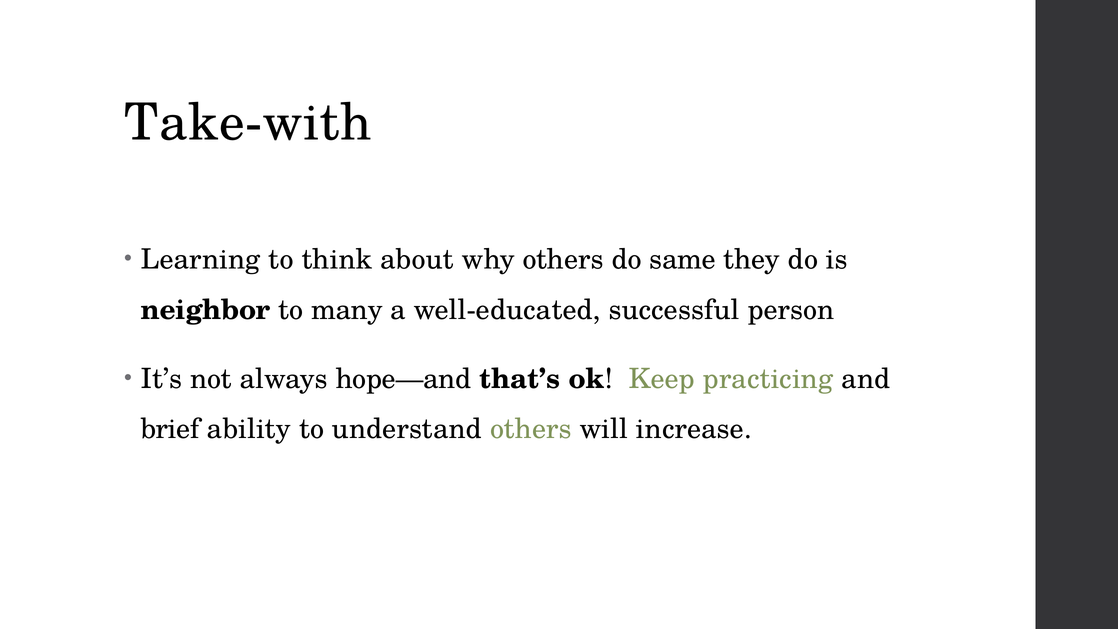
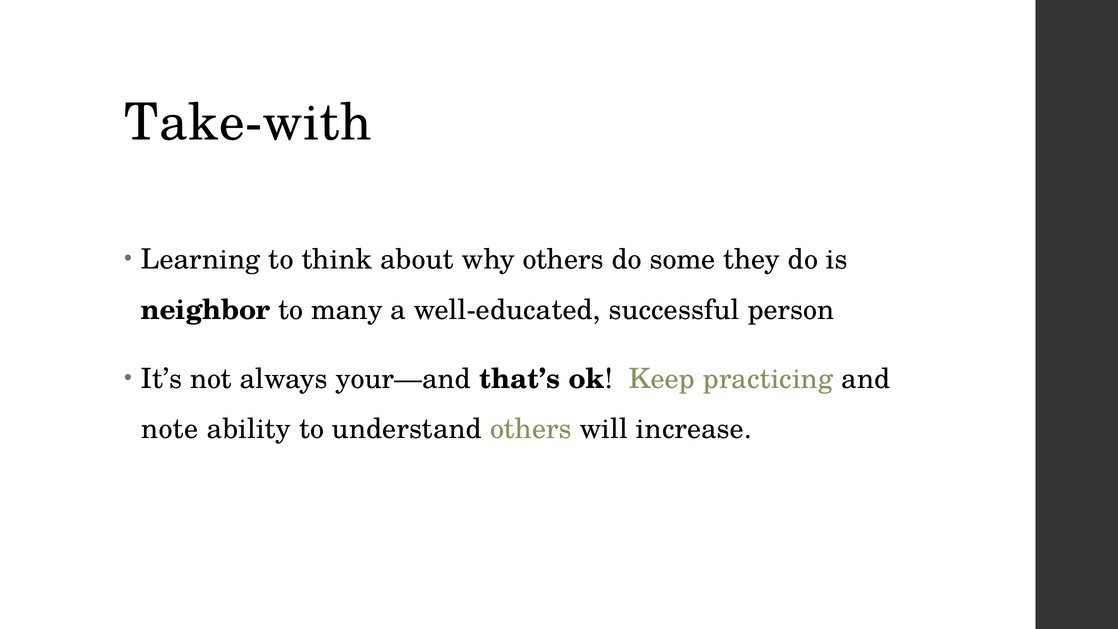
same: same -> some (683, 260)
hope—and: hope—and -> your—and (403, 379)
brief: brief -> note (170, 429)
